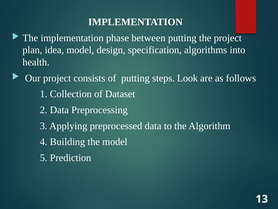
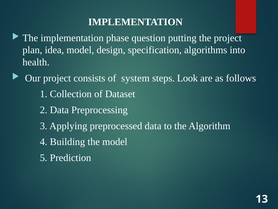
between: between -> question (149, 38)
of putting: putting -> system (135, 78)
